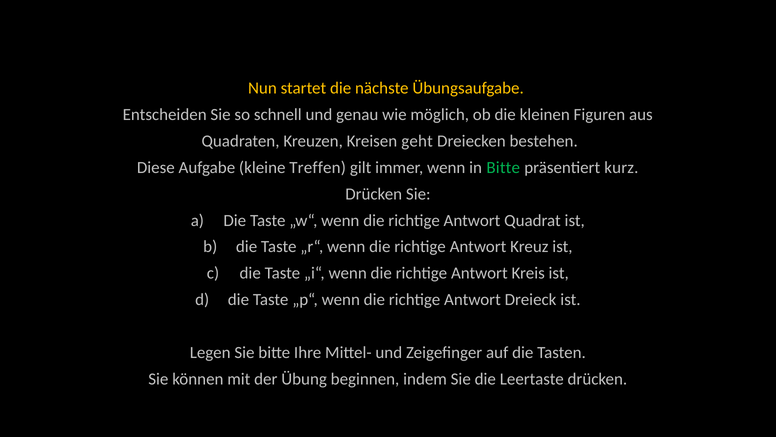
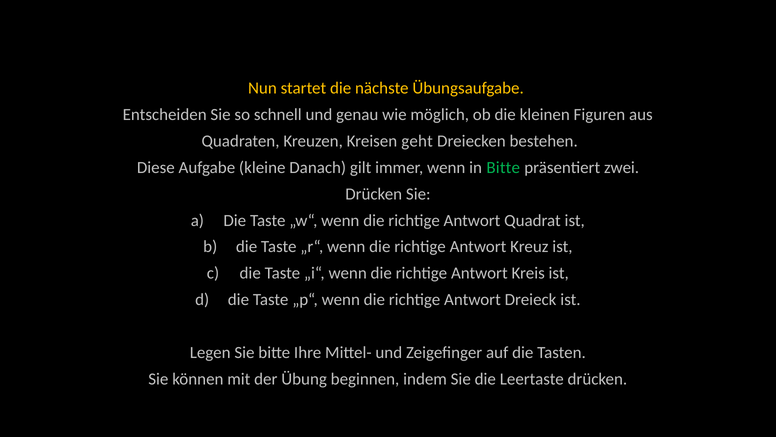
Treffen: Treffen -> Danach (318, 167)
kurz: kurz -> zwei (622, 167)
